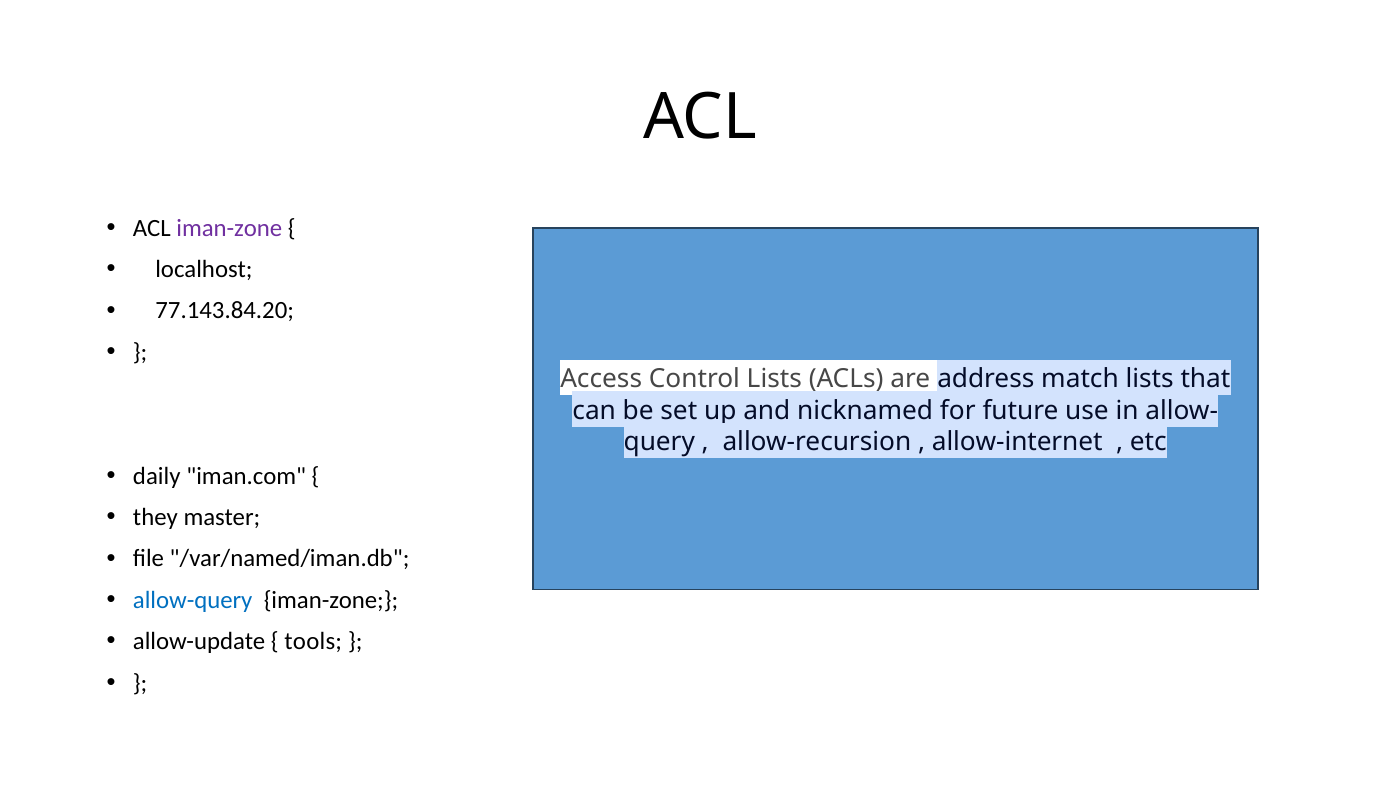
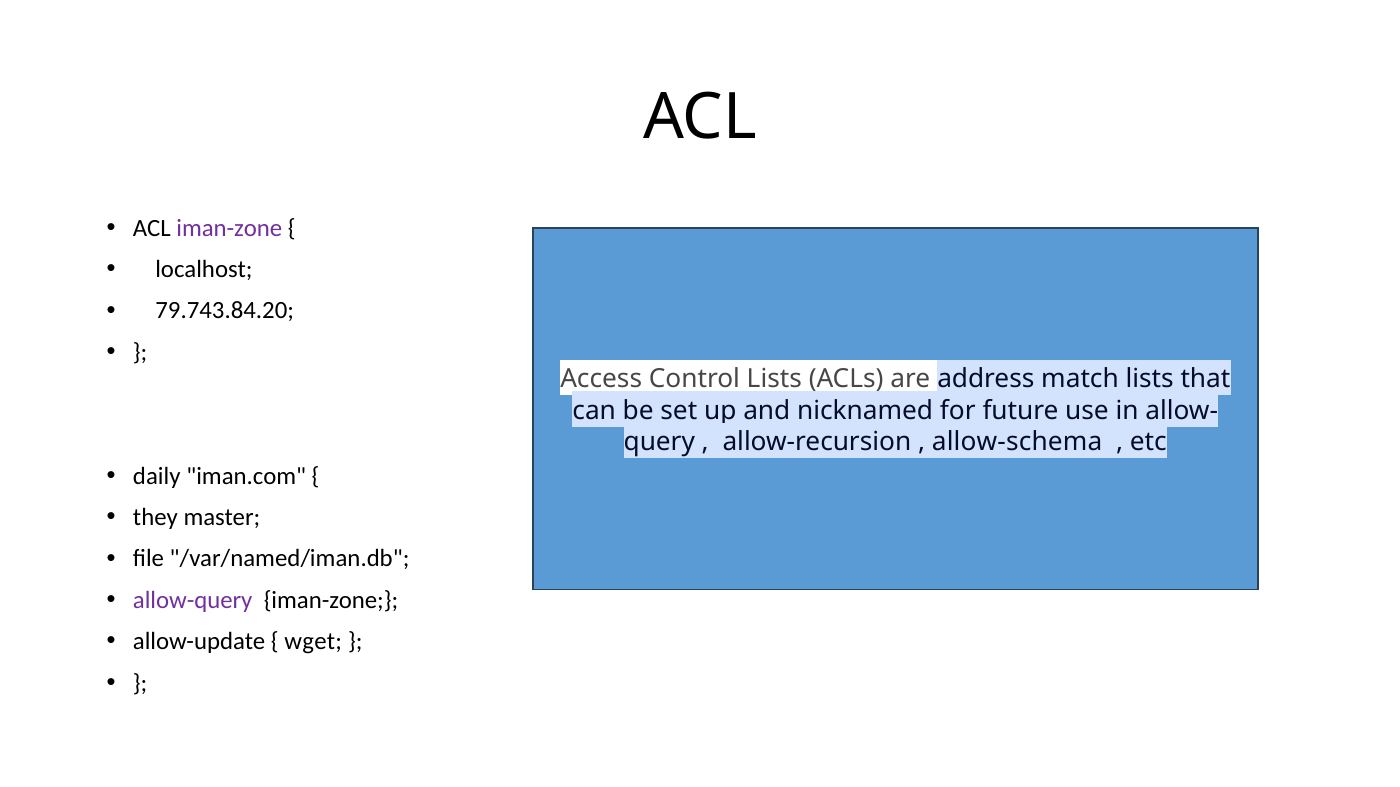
77.143.84.20: 77.143.84.20 -> 79.743.84.20 (225, 311)
allow-internet: allow-internet -> allow-schema (1017, 442)
allow-query colour: blue -> purple (193, 601)
tools: tools -> wget (313, 642)
